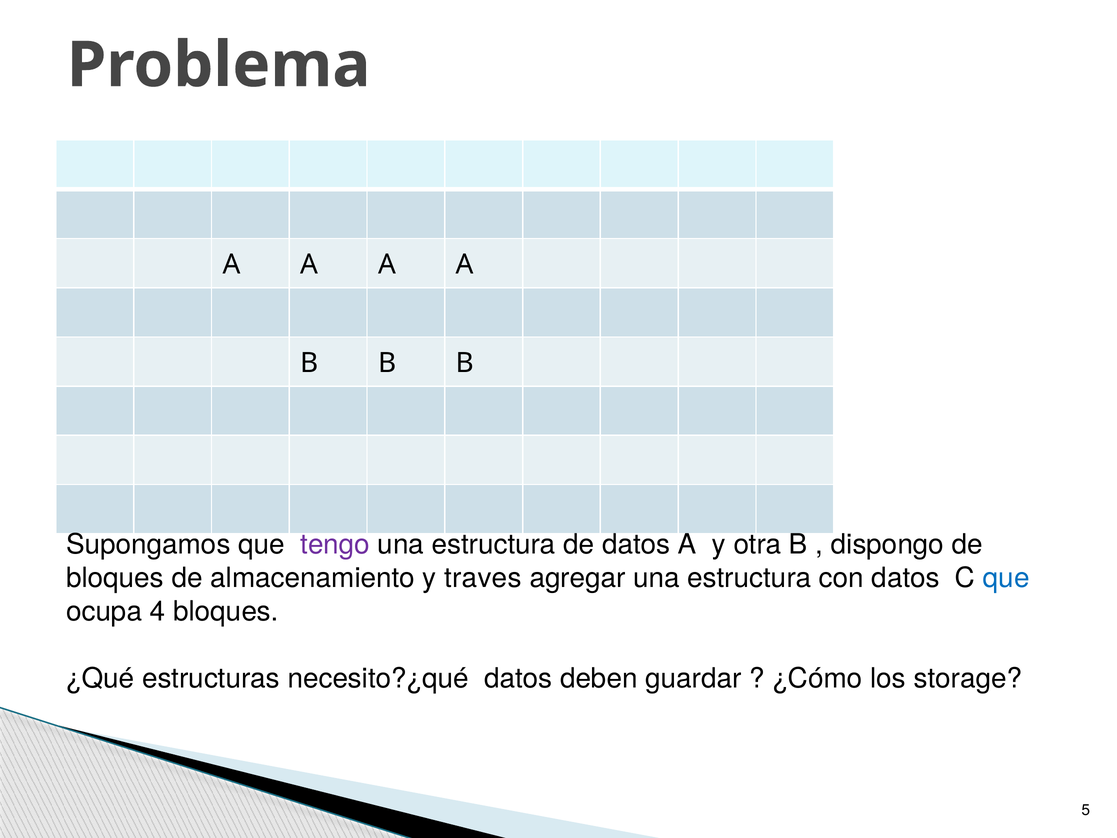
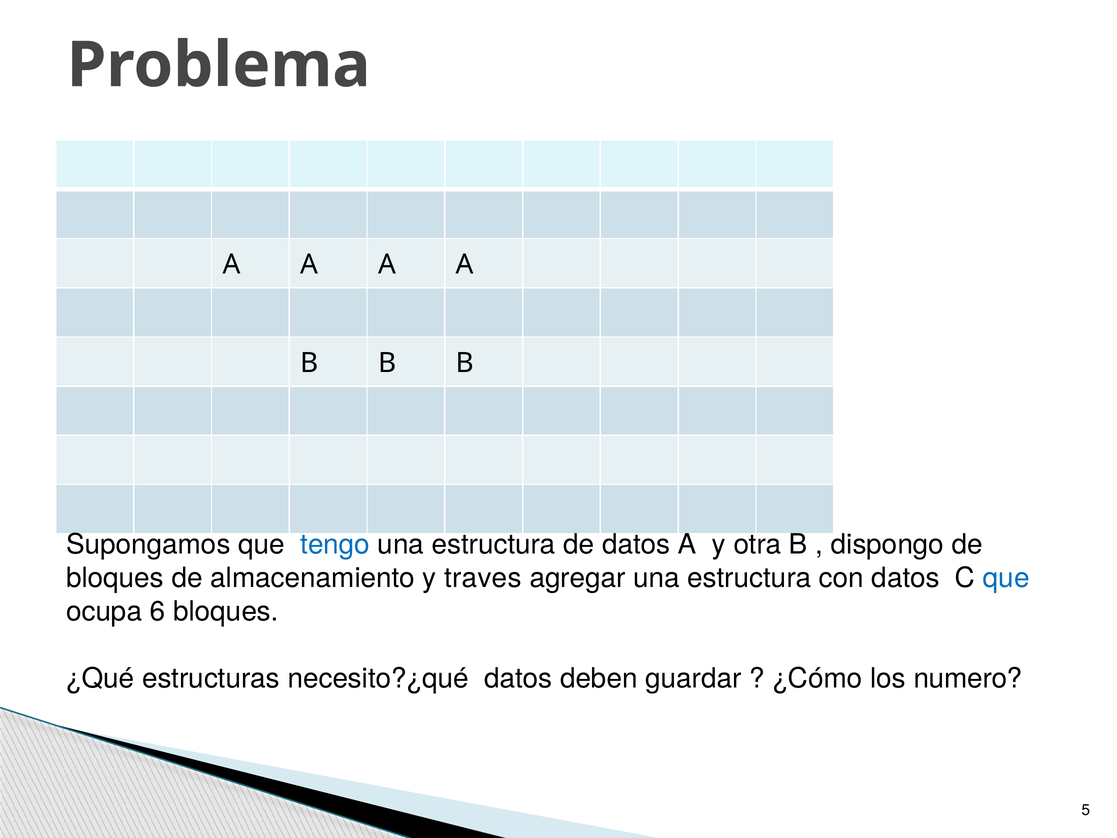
tengo colour: purple -> blue (335, 544)
4: 4 -> 6 (158, 612)
storage: storage -> numero (968, 679)
